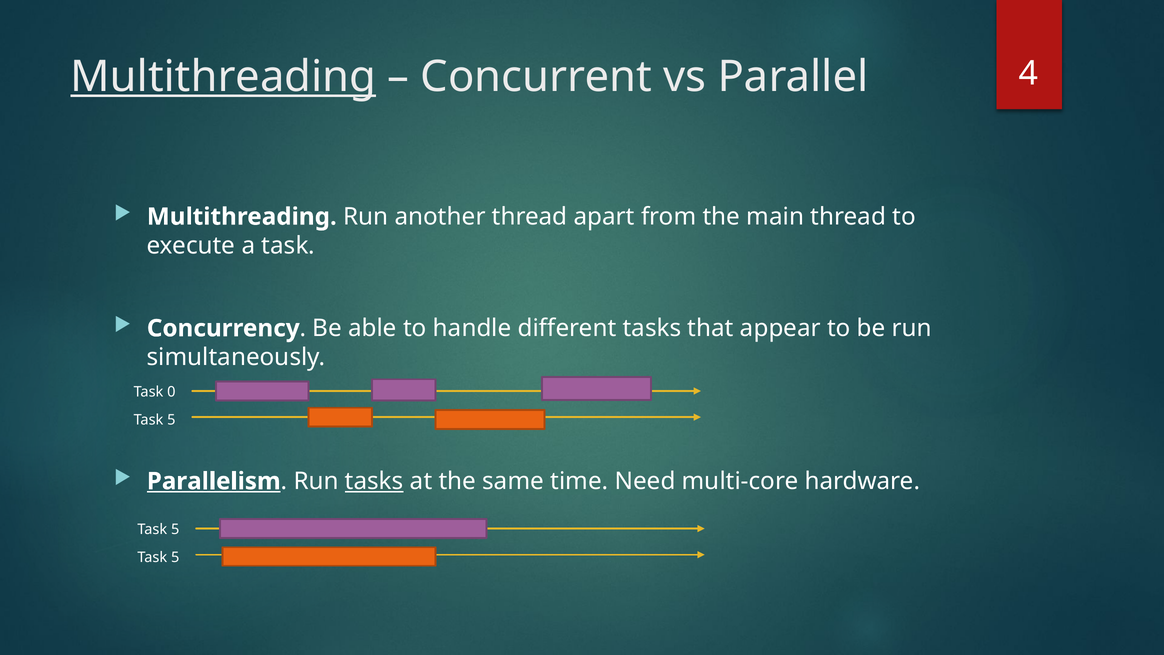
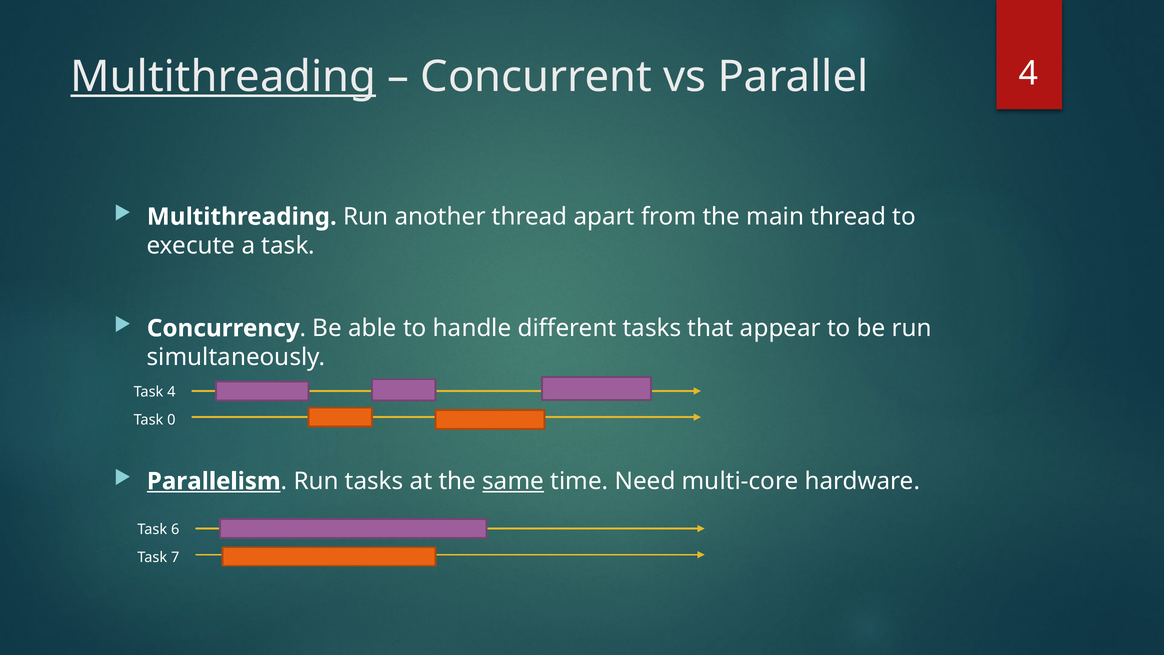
Task 0: 0 -> 4 (171, 392)
5: 5 -> 0 (171, 420)
tasks underline: present -> none (374, 481)
same underline: none -> present (513, 481)
5: 5 -> 6 (175, 529)
5: 5 -> 7 (175, 557)
